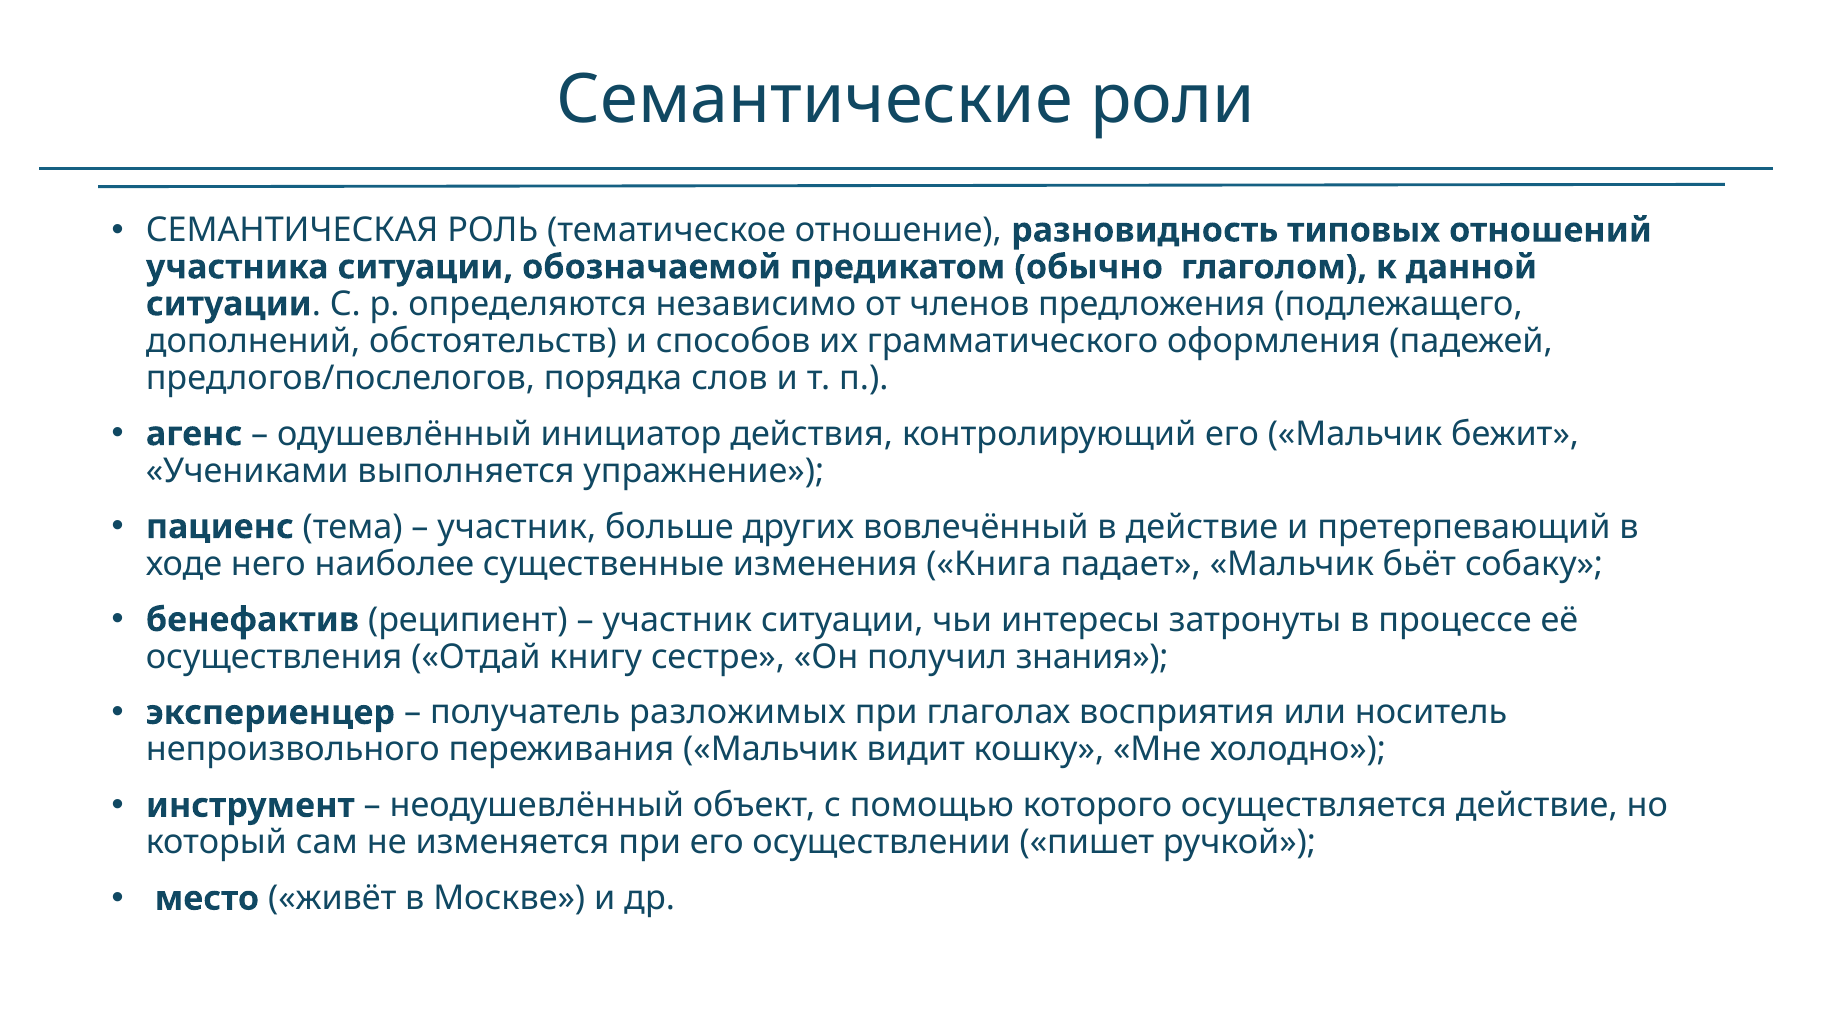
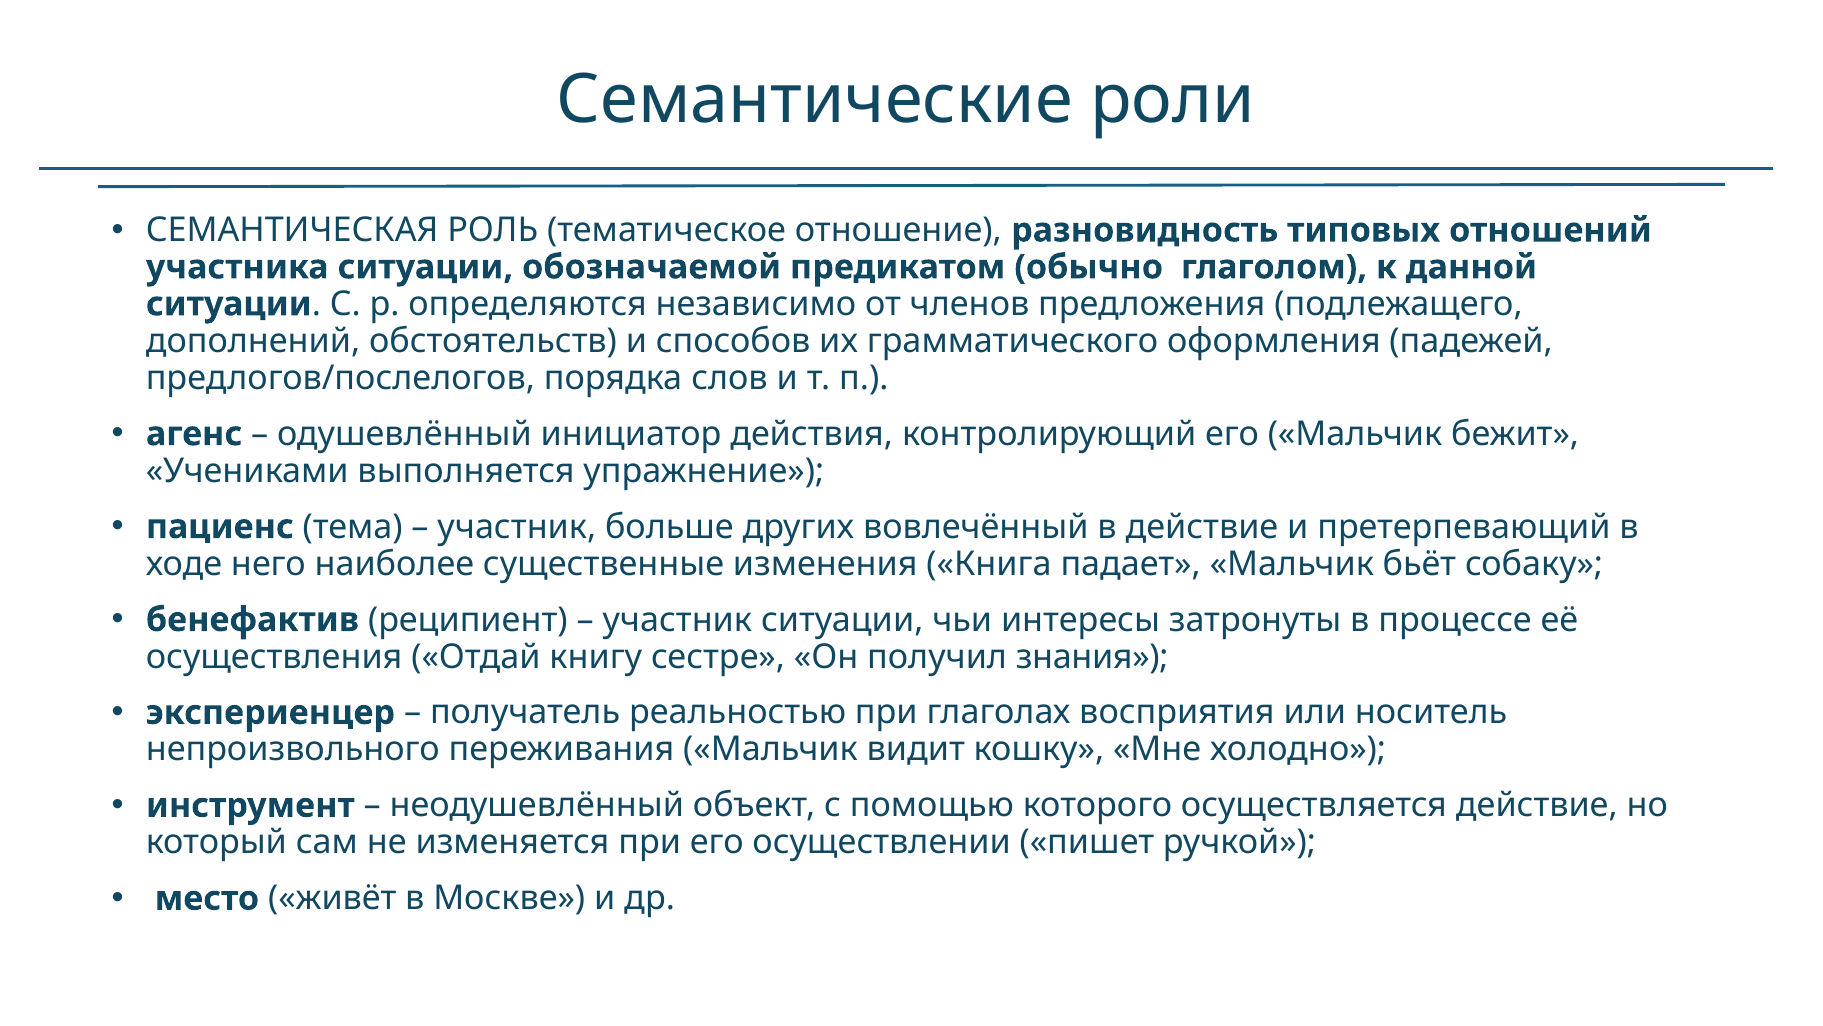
разложимых: разложимых -> реальностью (738, 712)
